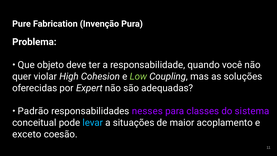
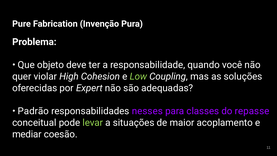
sistema: sistema -> repasse (252, 111)
levar colour: light blue -> light green (93, 123)
exceto: exceto -> mediar (27, 134)
